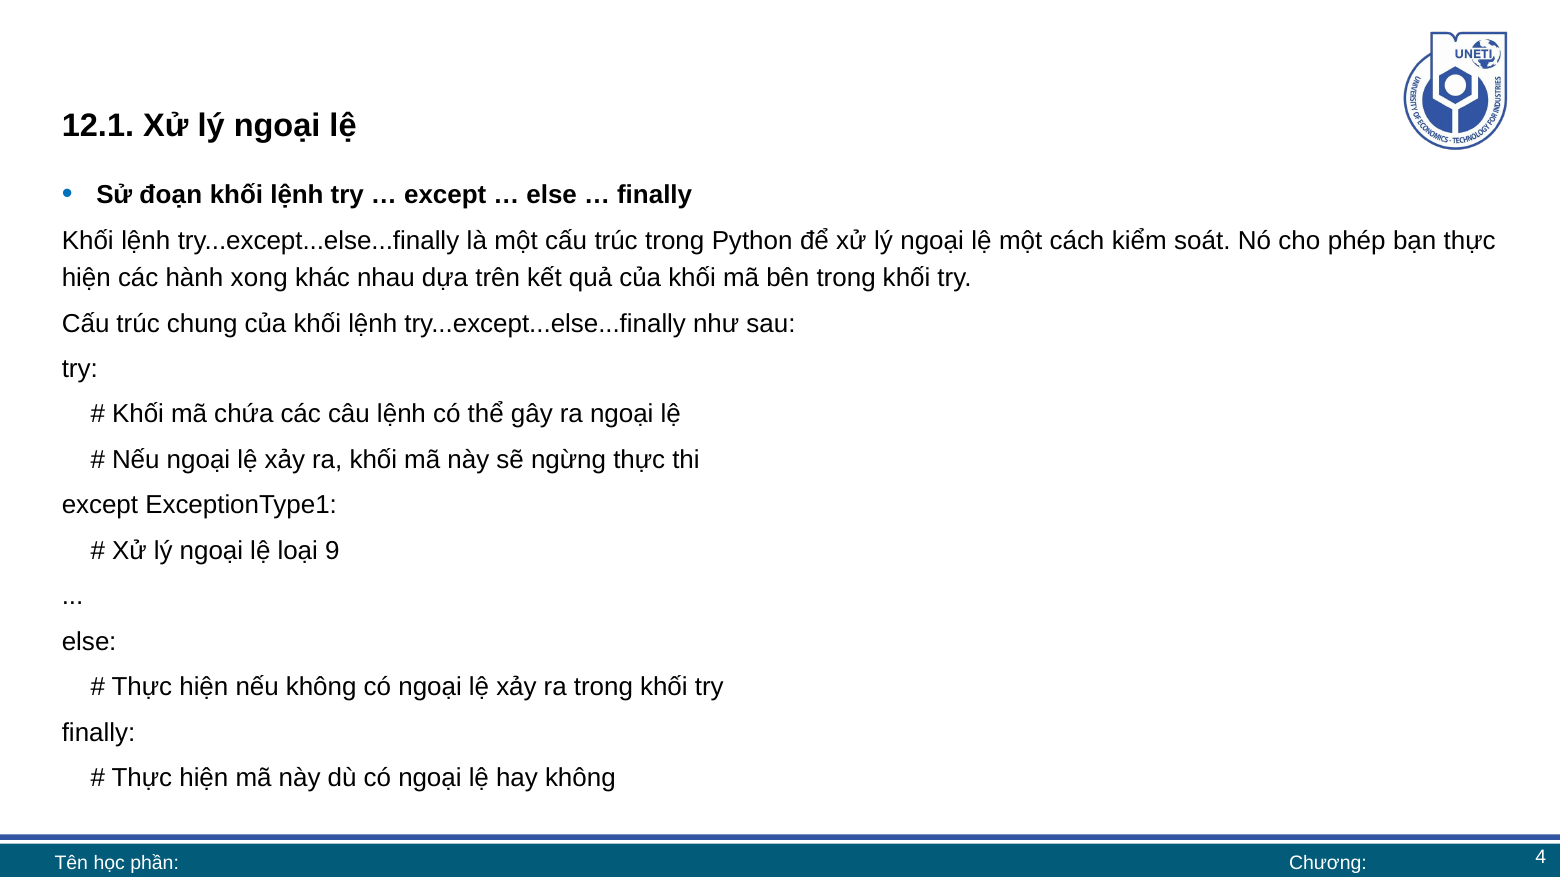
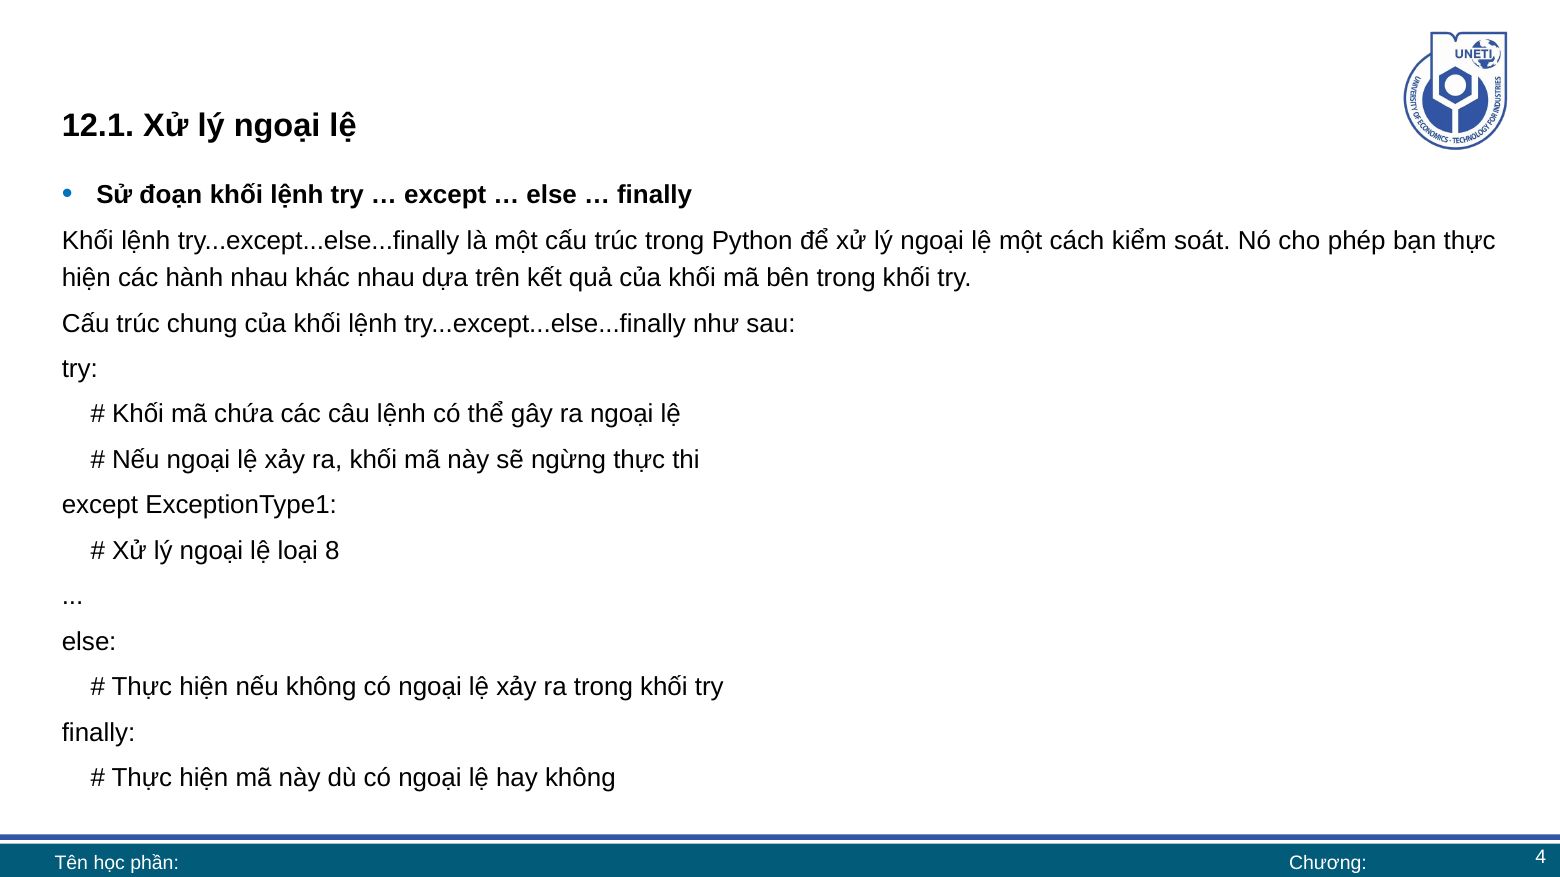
hành xong: xong -> nhau (259, 278)
9: 9 -> 8 (332, 551)
